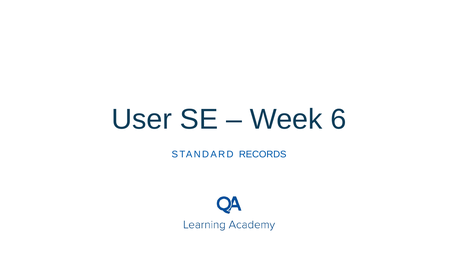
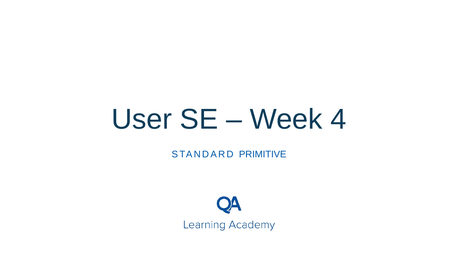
6: 6 -> 4 (338, 119)
RECORDS: RECORDS -> PRIMITIVE (263, 154)
